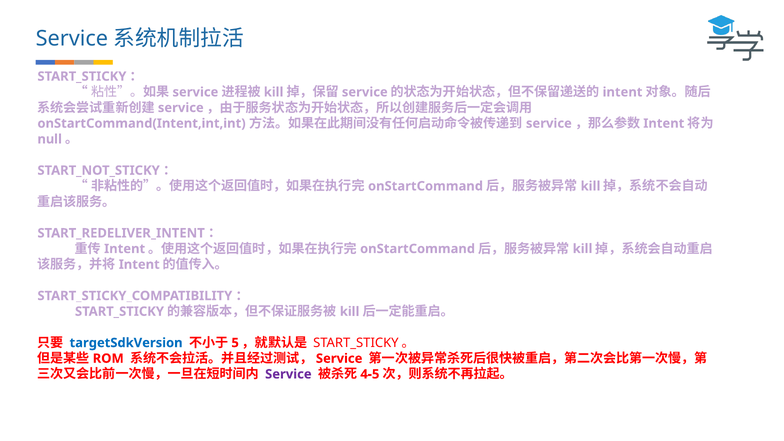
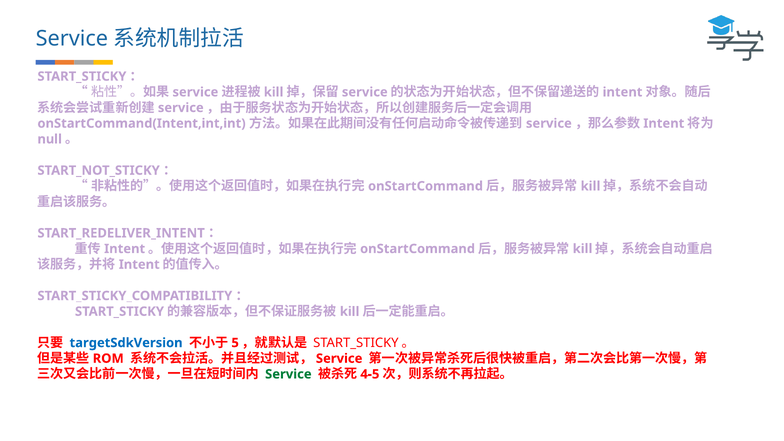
Service colour: purple -> green (288, 374)
